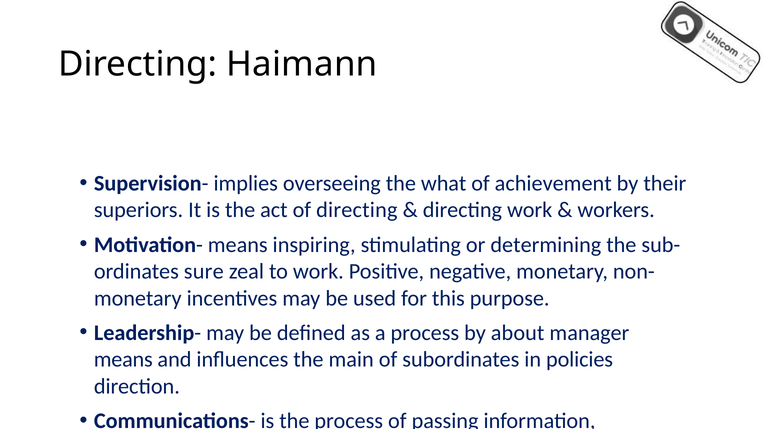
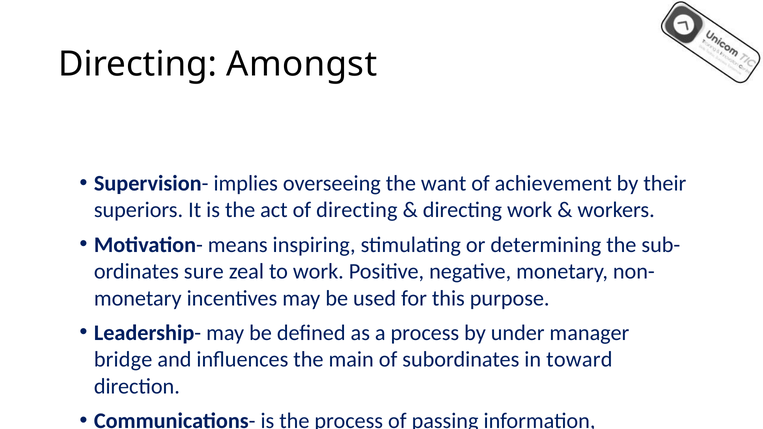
Haimann: Haimann -> Amongst (302, 64)
what: what -> want (444, 184)
about: about -> under (518, 333)
means: means -> bridge (123, 360)
policies: policies -> toward (579, 360)
